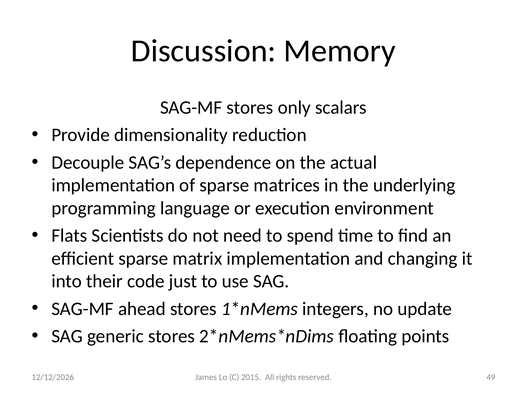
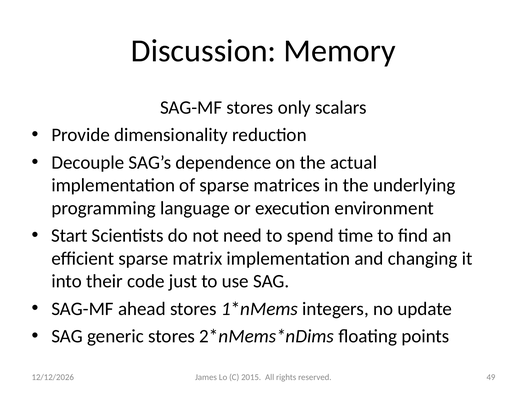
Flats: Flats -> Start (69, 236)
